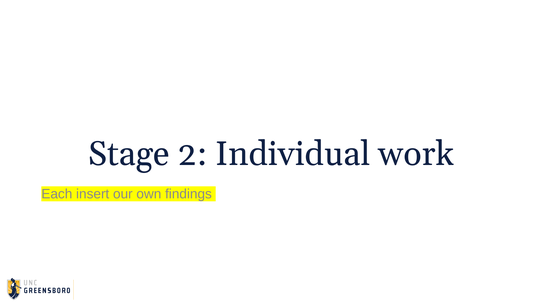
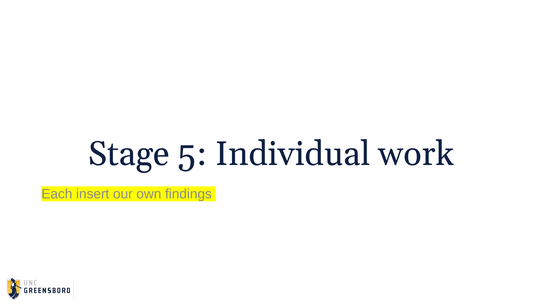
2: 2 -> 5 (192, 154)
